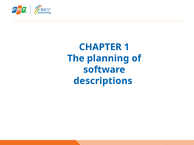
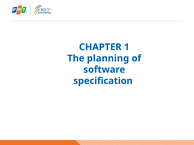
descriptions: descriptions -> specification (103, 81)
